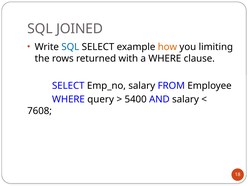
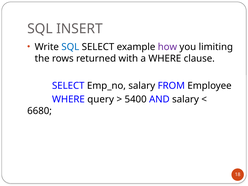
JOINED: JOINED -> INSERT (80, 29)
how colour: orange -> purple (167, 47)
7608: 7608 -> 6680 (40, 111)
